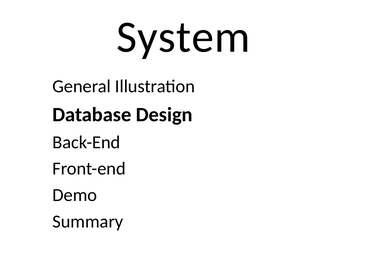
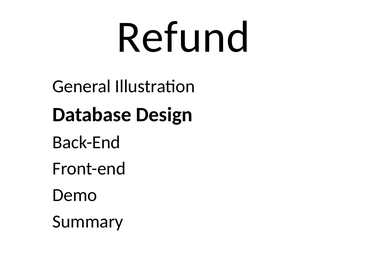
System: System -> Refund (183, 37)
